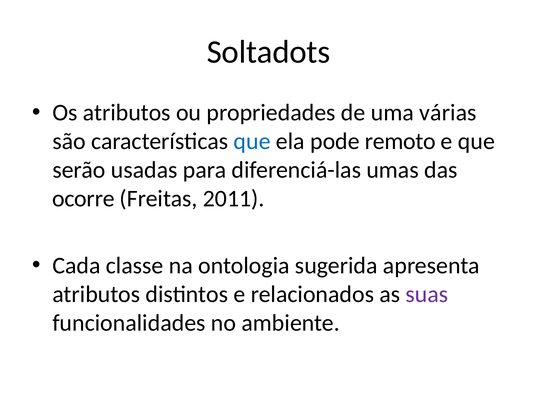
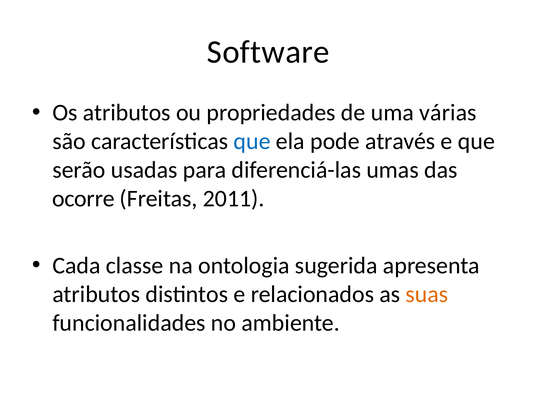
Soltadots: Soltadots -> Software (268, 52)
remoto: remoto -> através (400, 141)
suas colour: purple -> orange (427, 294)
